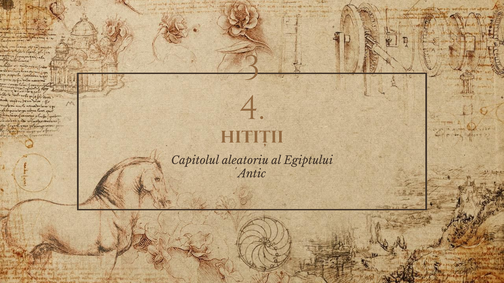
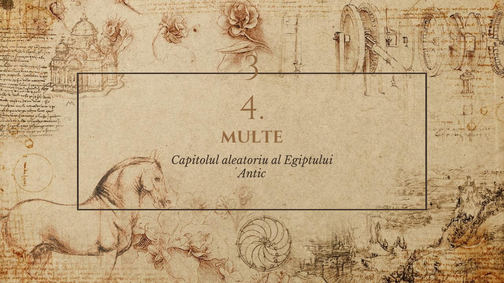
HITIȚII: HITIȚII -> MULTE (252, 137)
